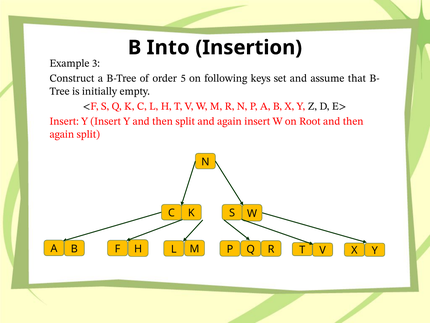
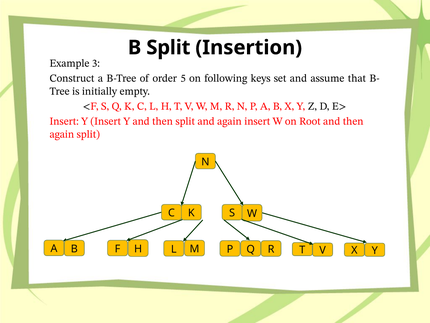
B Into: Into -> Split (168, 48)
